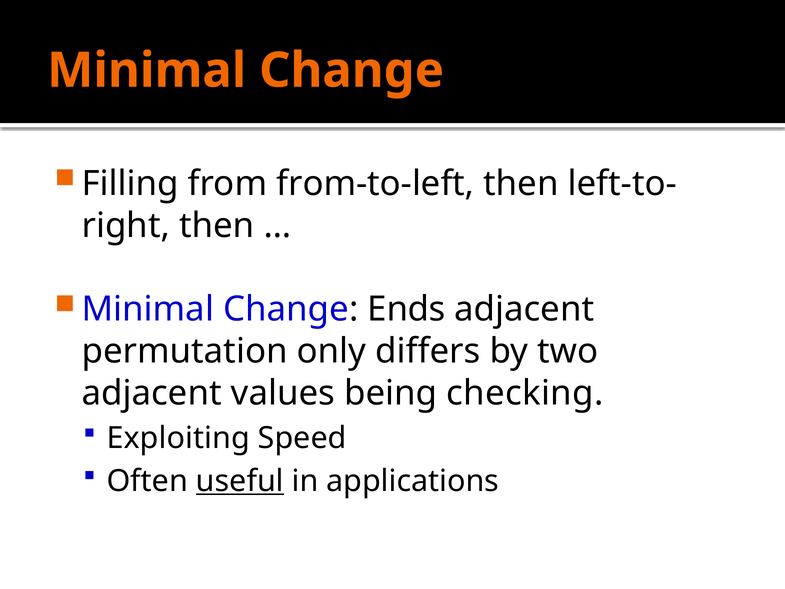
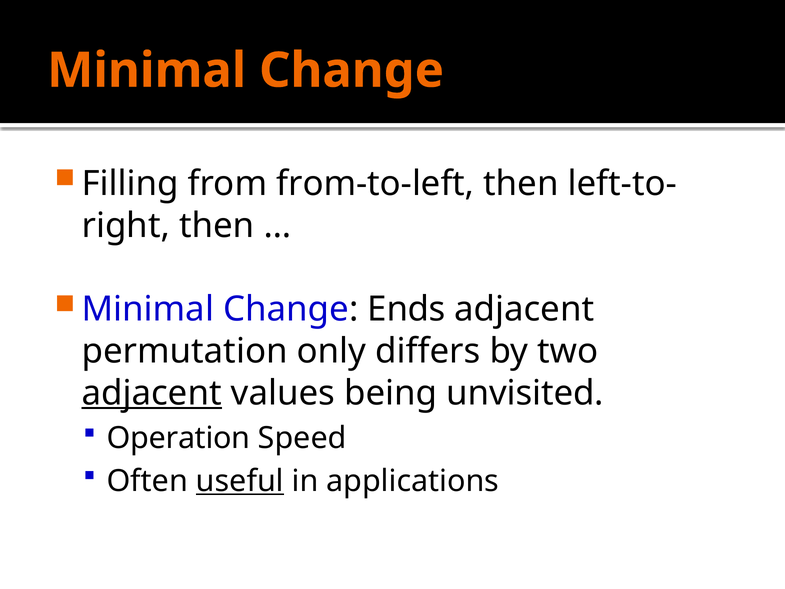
adjacent underline: none -> present (152, 393)
checking: checking -> unvisited (525, 393)
Exploiting: Exploiting -> Operation (179, 438)
